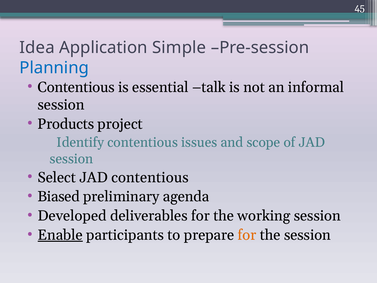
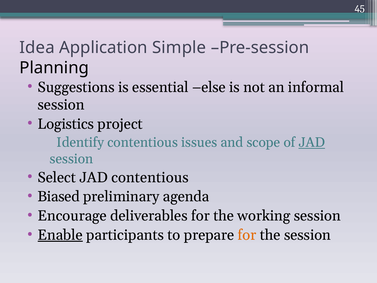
Planning colour: blue -> black (54, 68)
Contentious: Contentious -> Suggestions (76, 87)
talk: talk -> else (209, 87)
Products: Products -> Logistics (66, 124)
JAD underline: none -> present (312, 142)
Developed: Developed -> Encourage (72, 216)
